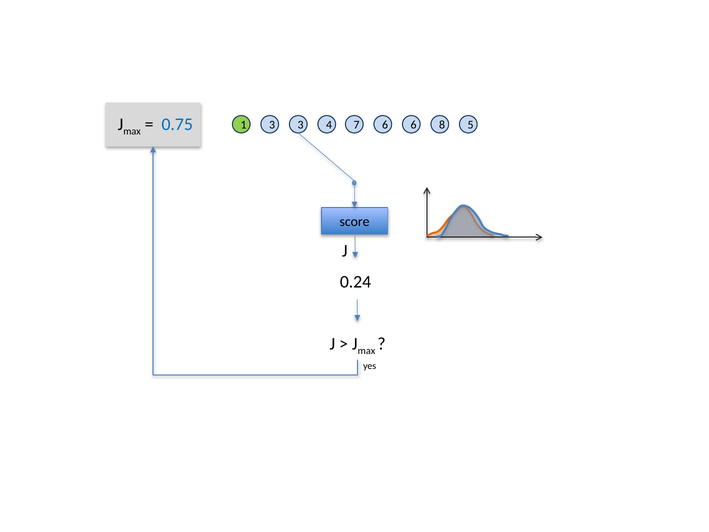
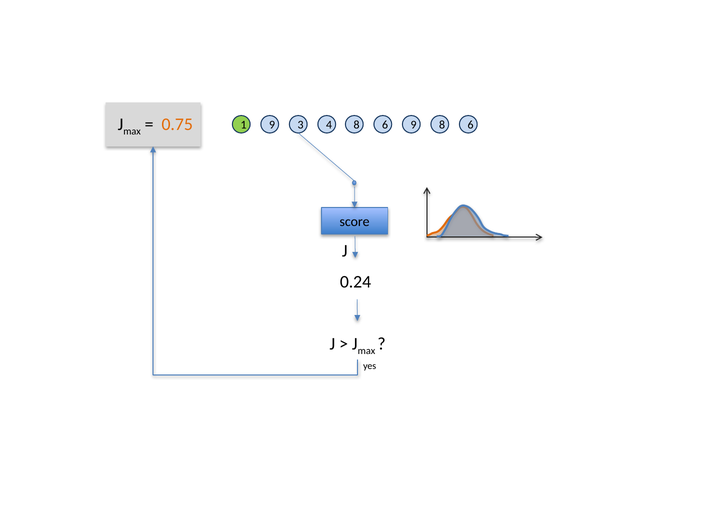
0.75 colour: blue -> orange (177, 125)
1 3: 3 -> 9 (272, 125)
4 7: 7 -> 8 (357, 125)
6 6: 6 -> 9 (414, 125)
5: 5 -> 6 (471, 125)
